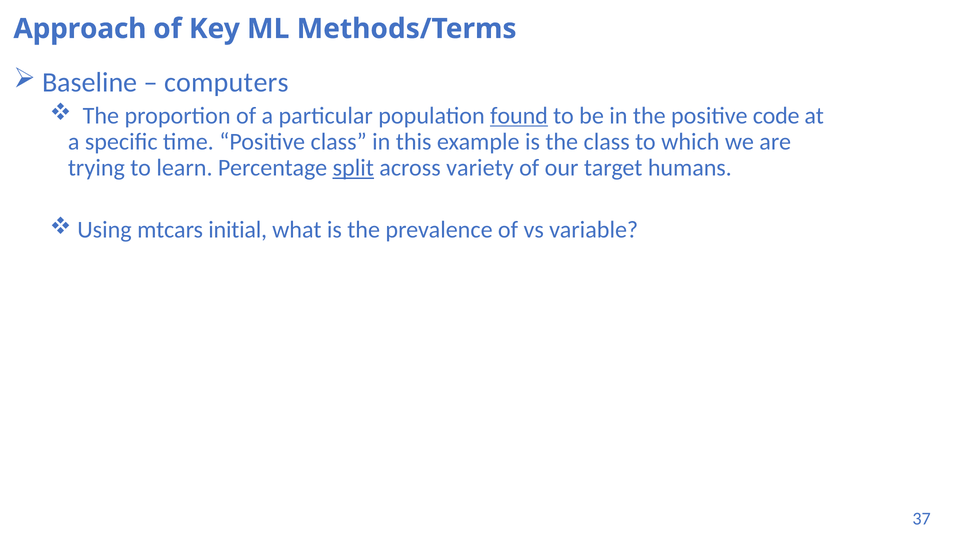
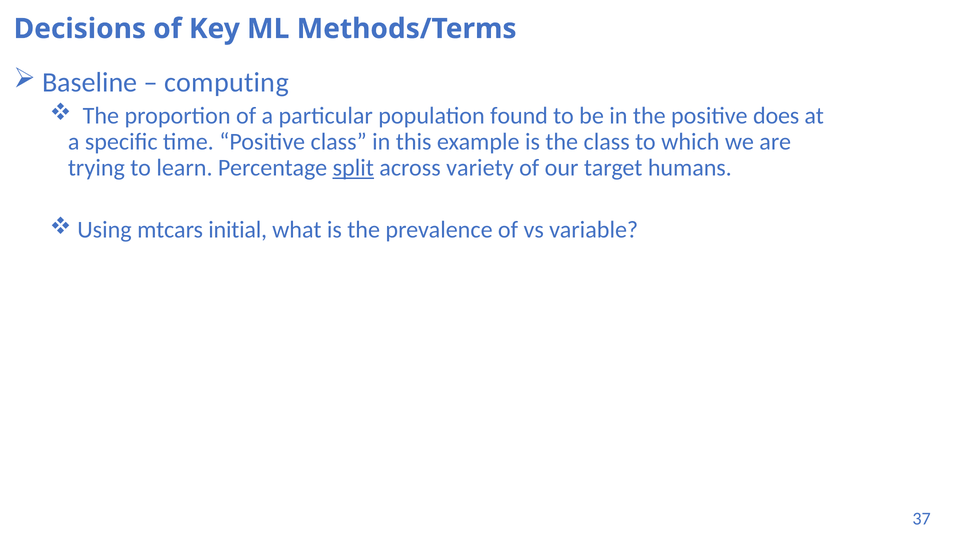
Approach: Approach -> Decisions (80, 29)
computers: computers -> computing (226, 82)
found underline: present -> none (519, 116)
code: code -> does (776, 116)
